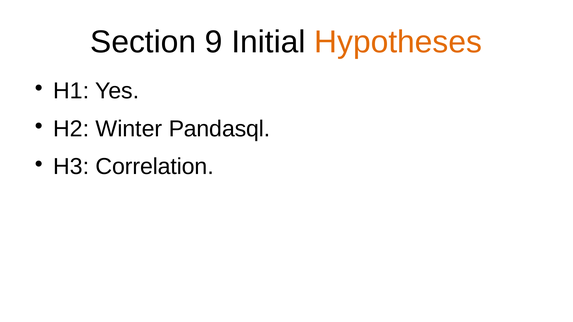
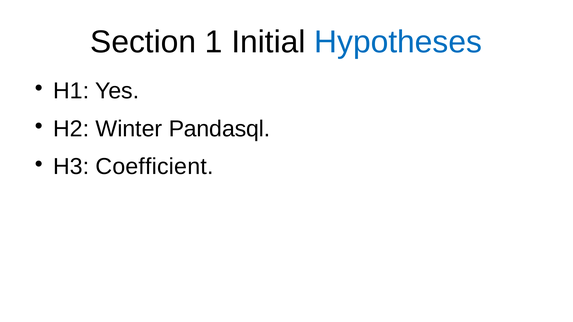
9: 9 -> 1 (214, 42)
Hypotheses colour: orange -> blue (398, 42)
Correlation: Correlation -> Coefficient (154, 167)
